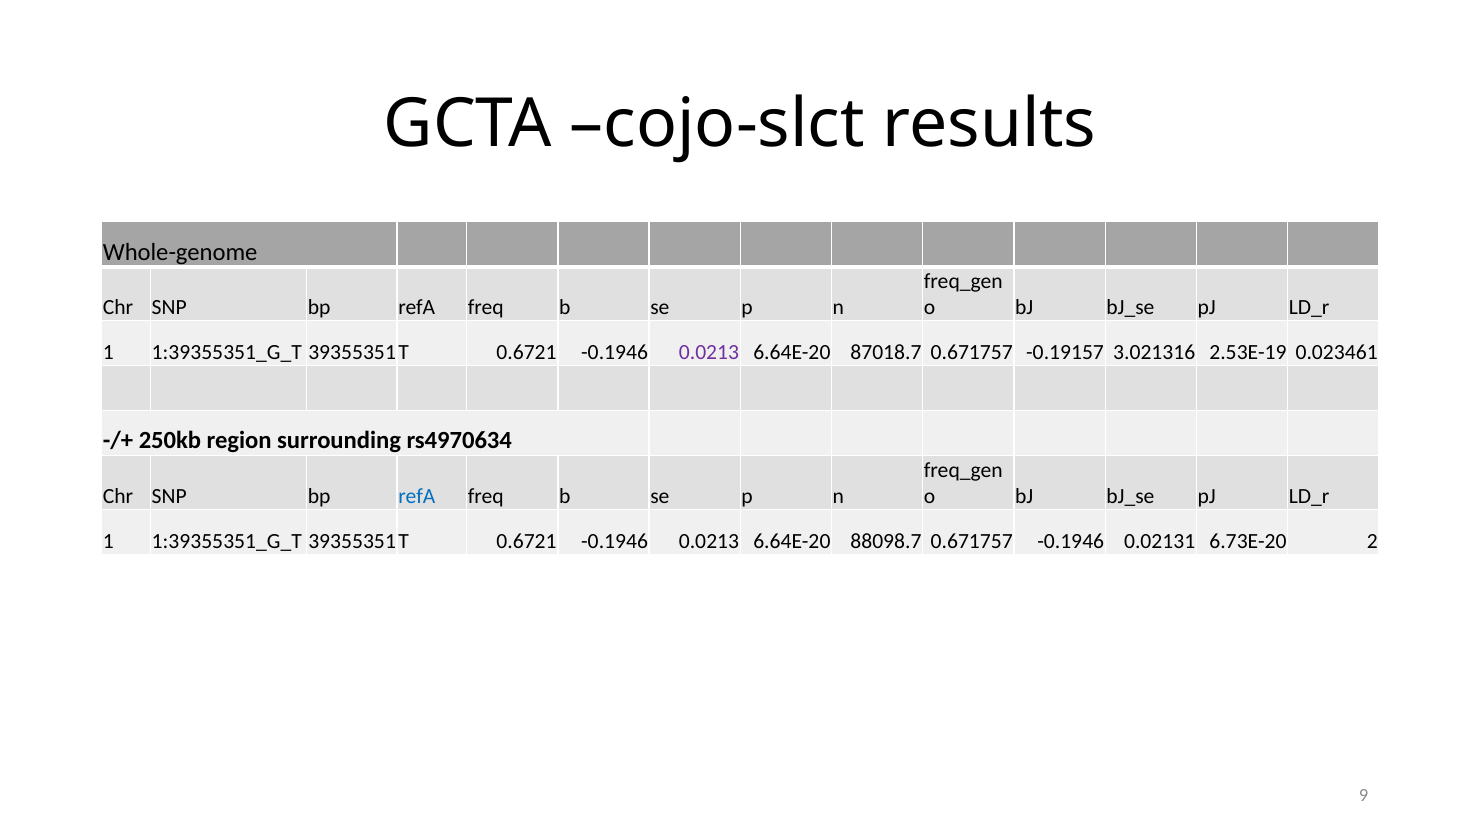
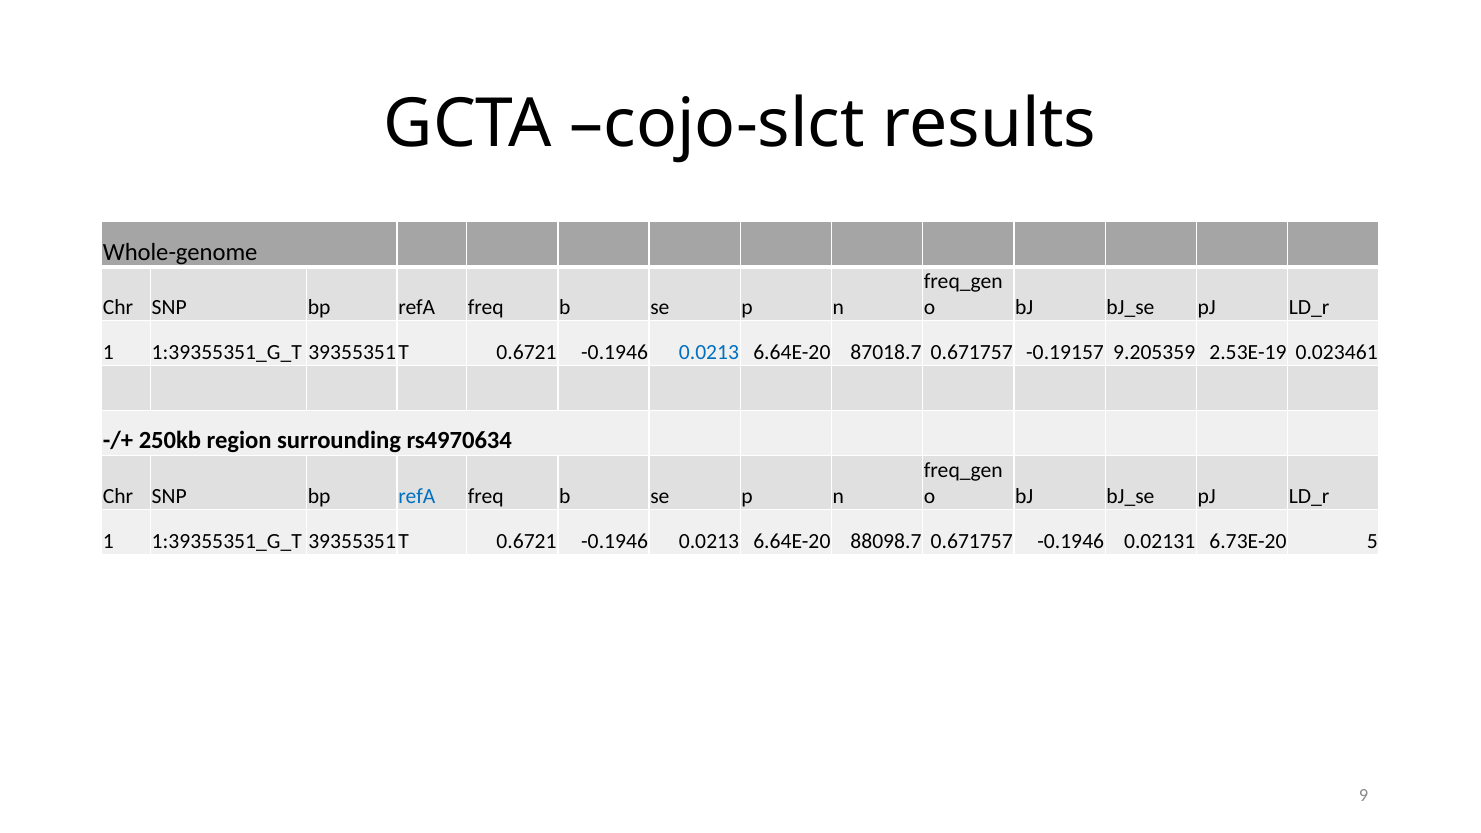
0.0213 colour: purple -> blue (709, 353)
3.021316: 3.021316 -> 9.205359 (1154, 353)
2: 2 -> 5 (1372, 542)
